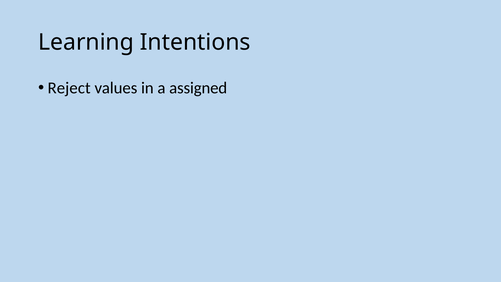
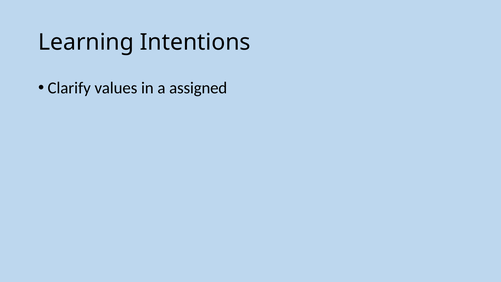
Reject: Reject -> Clarify (69, 88)
